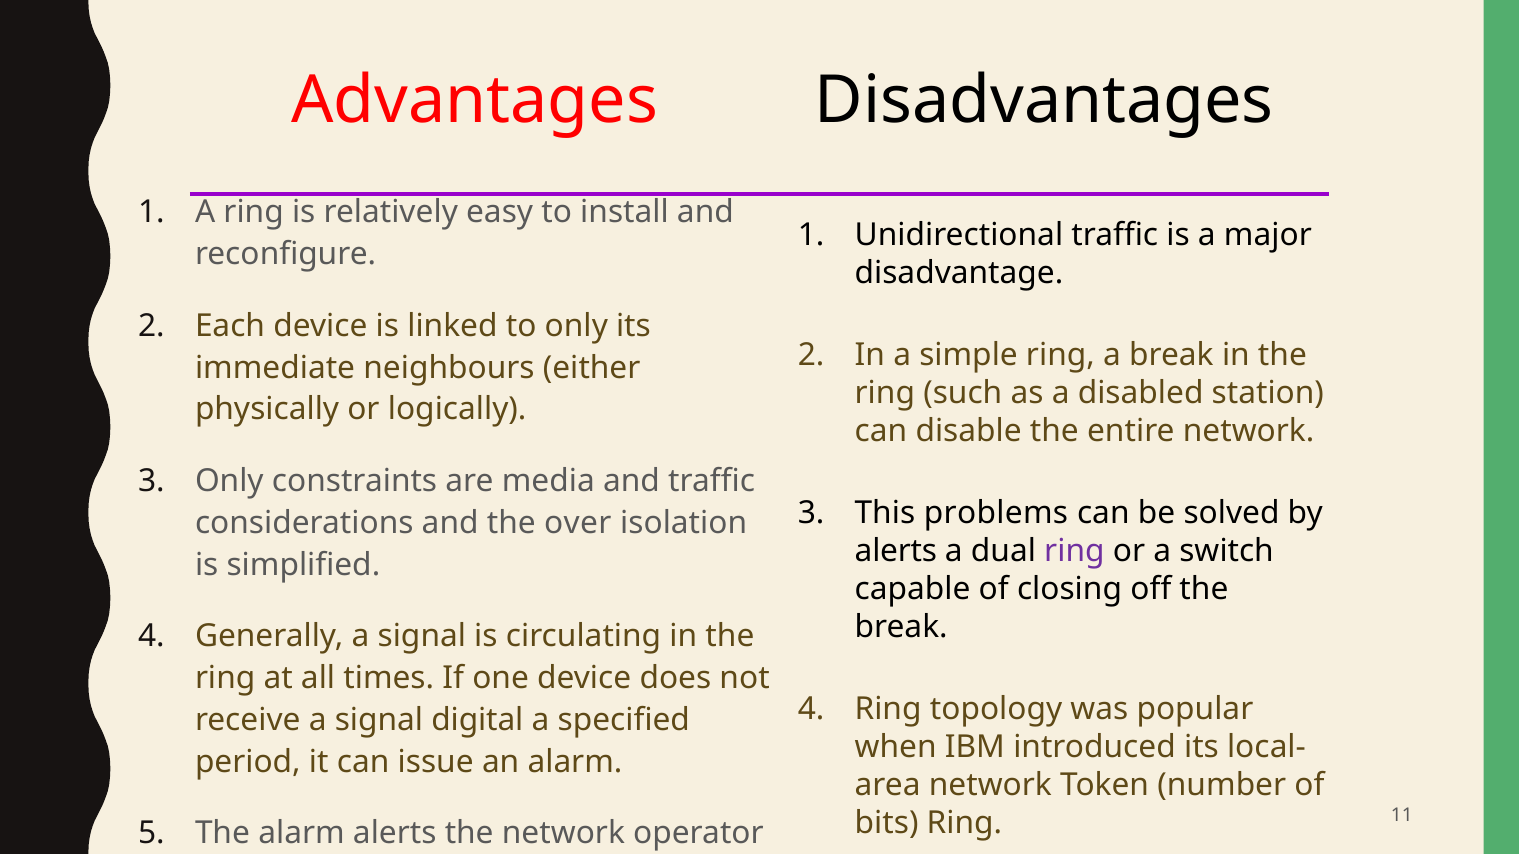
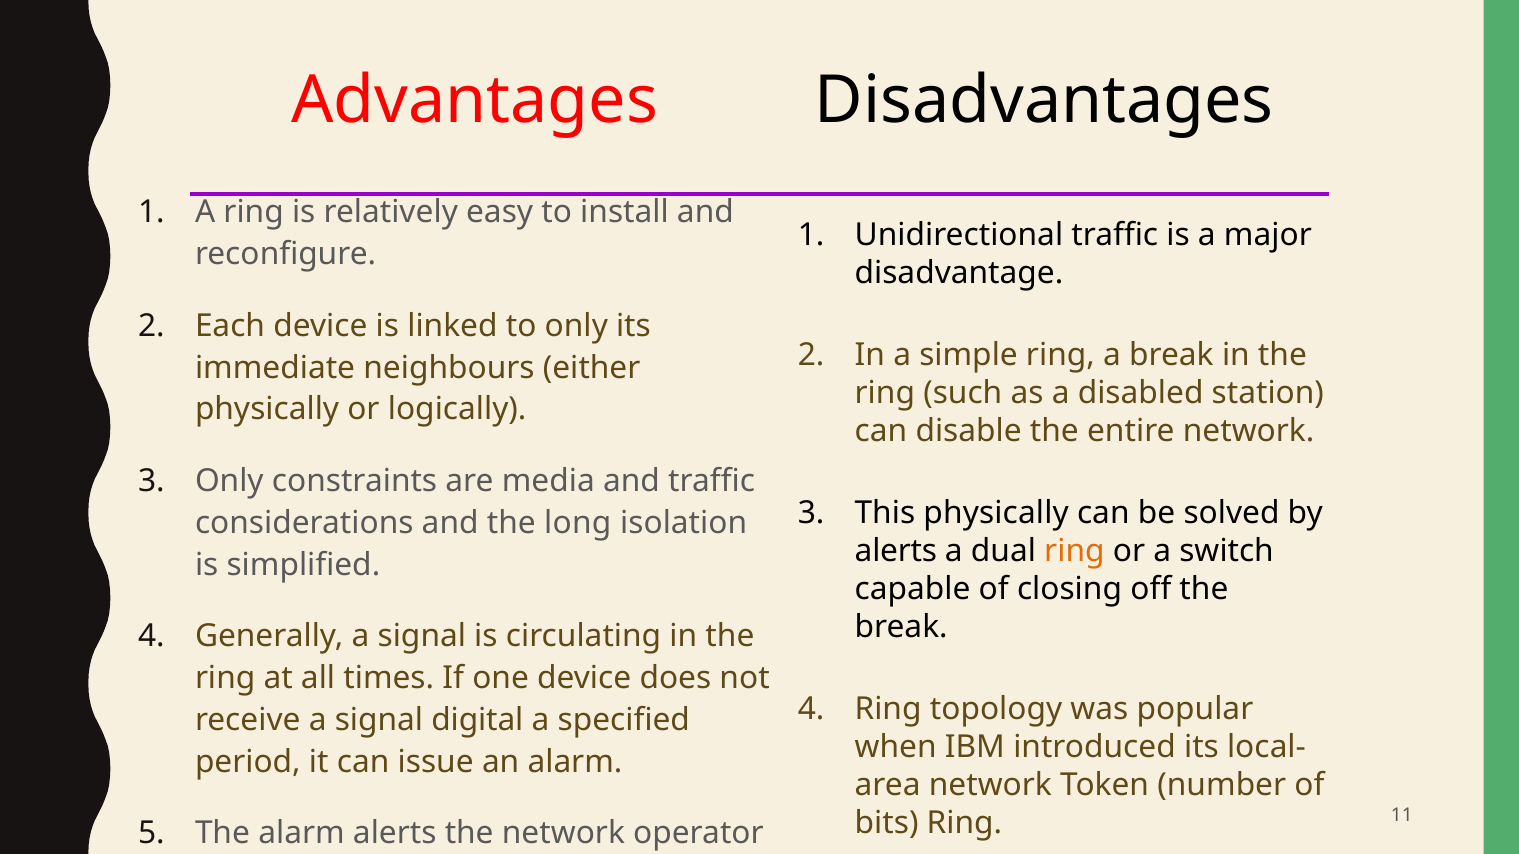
This problems: problems -> physically (996, 513)
over: over -> long (578, 523)
ring colour: purple -> orange (1074, 551)
